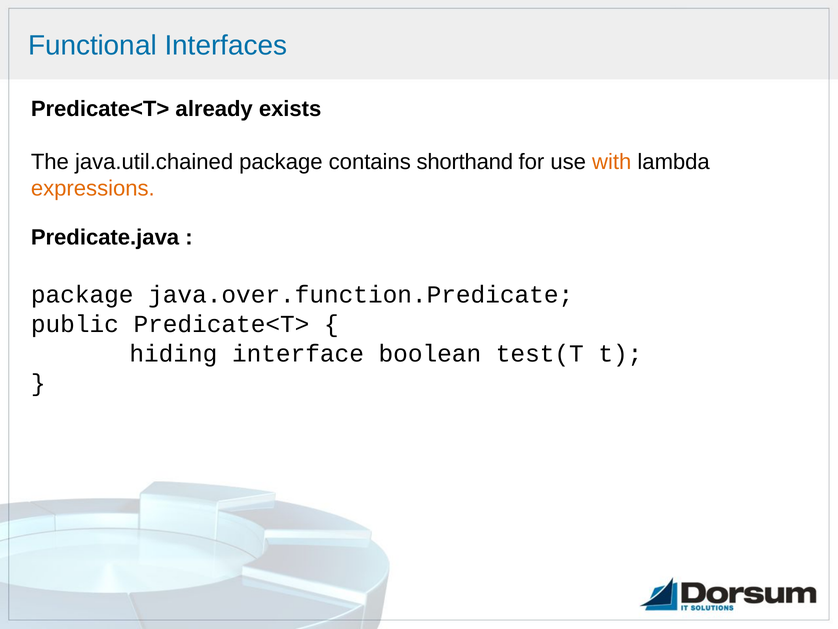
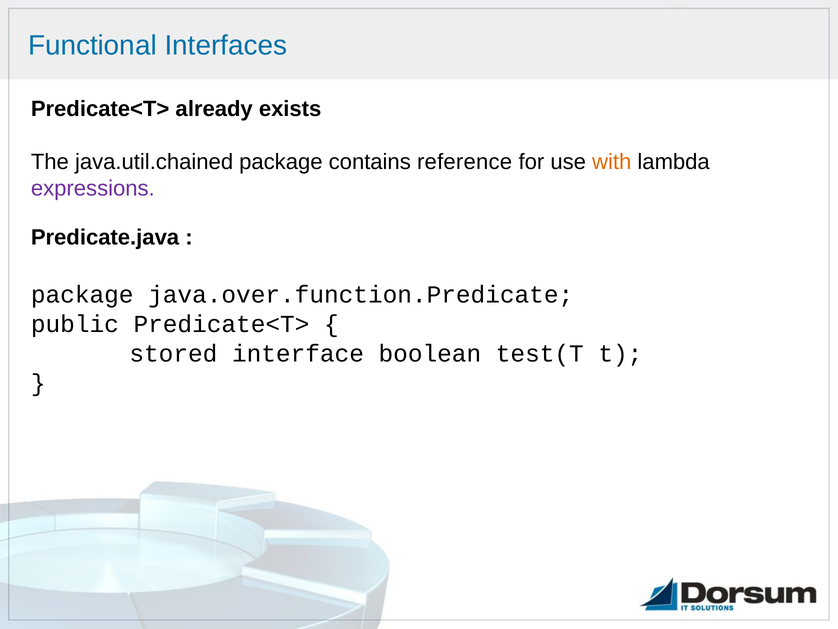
shorthand: shorthand -> reference (465, 162)
expressions colour: orange -> purple (93, 188)
hiding: hiding -> stored (173, 353)
